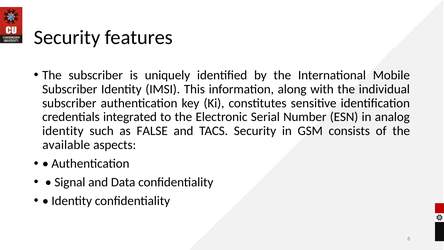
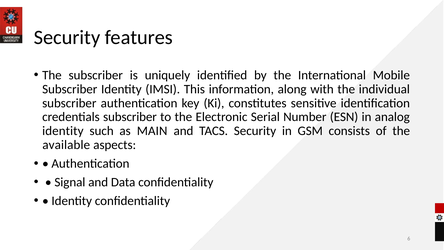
credentials integrated: integrated -> subscriber (130, 117)
FALSE: FALSE -> MAIN (152, 131)
